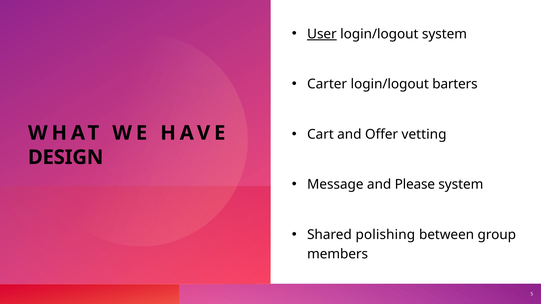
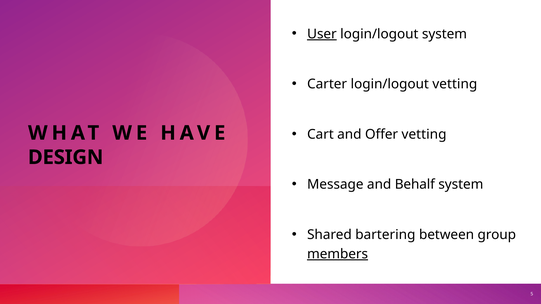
login/logout barters: barters -> vetting (455, 84)
Please: Please -> Behalf (415, 185)
polishing: polishing -> bartering (385, 235)
members underline: none -> present (338, 254)
